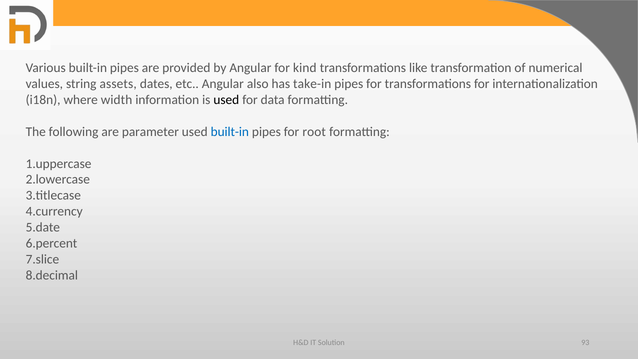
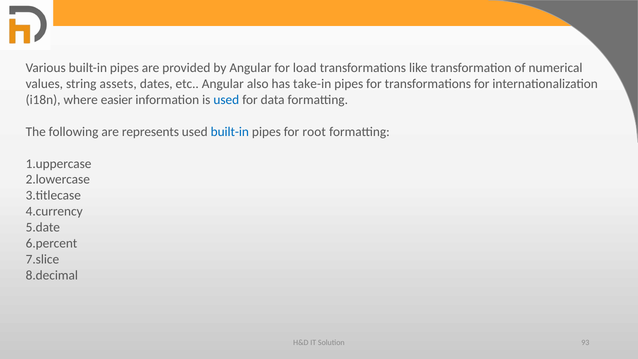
kind: kind -> load (305, 68)
width: width -> easier (117, 100)
used colour: black -> blue (226, 100)
parameter: parameter -> represents (150, 132)
